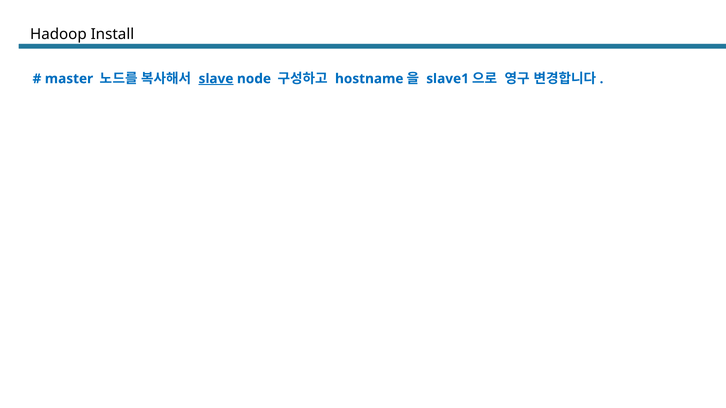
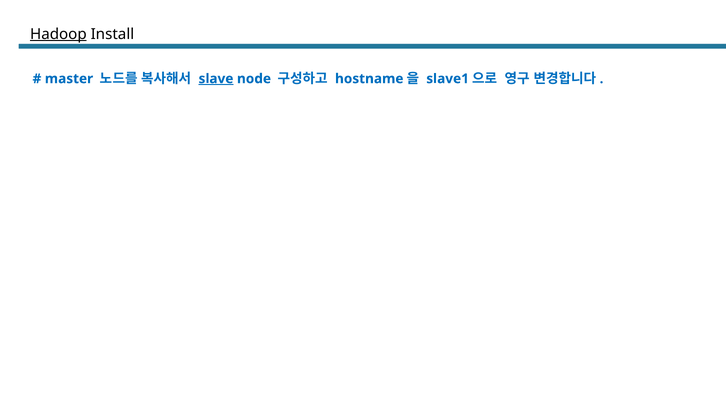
Hadoop underline: none -> present (58, 34)
